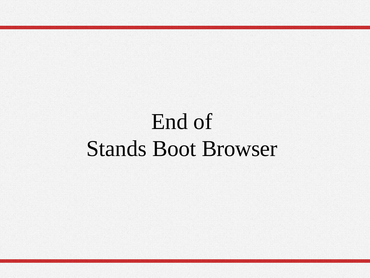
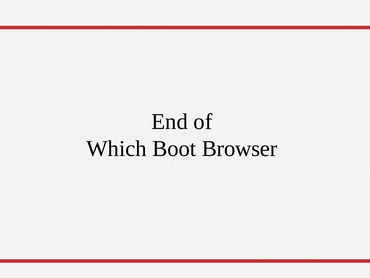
Stands: Stands -> Which (116, 149)
